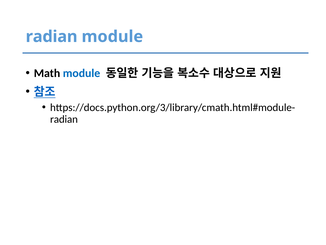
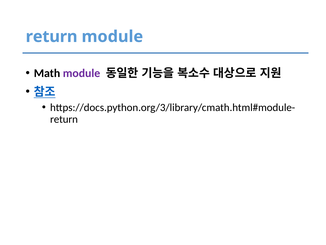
radian: radian -> return (52, 37)
module colour: blue -> purple (82, 73)
radian: radian -> return (64, 119)
